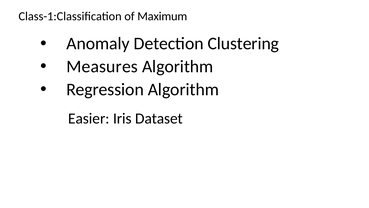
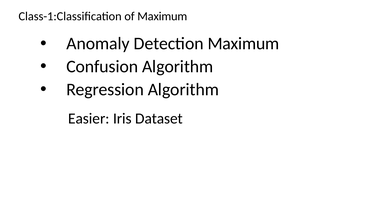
Detection Clustering: Clustering -> Maximum (243, 43)
Measures: Measures -> Confusion (102, 66)
